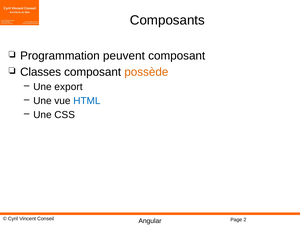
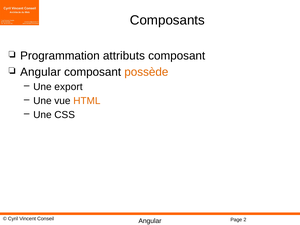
peuvent: peuvent -> attributs (124, 56)
Classes: Classes -> Angular (40, 72)
HTML colour: blue -> orange (87, 101)
